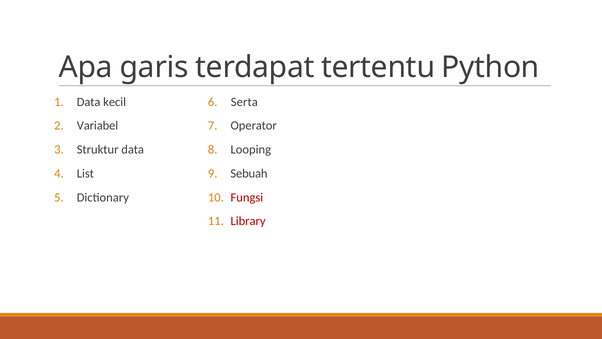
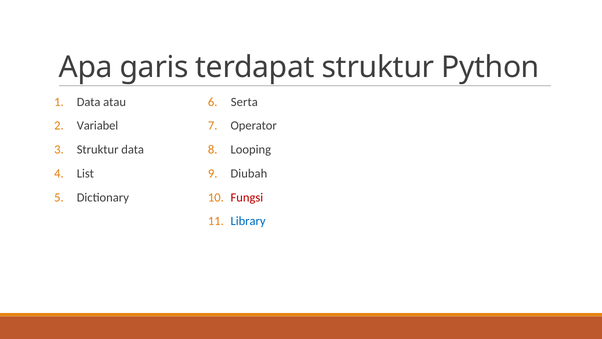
terdapat tertentu: tertentu -> struktur (378, 67)
kecil: kecil -> atau (115, 102)
Sebuah: Sebuah -> Diubah (249, 173)
Library colour: red -> blue (248, 221)
